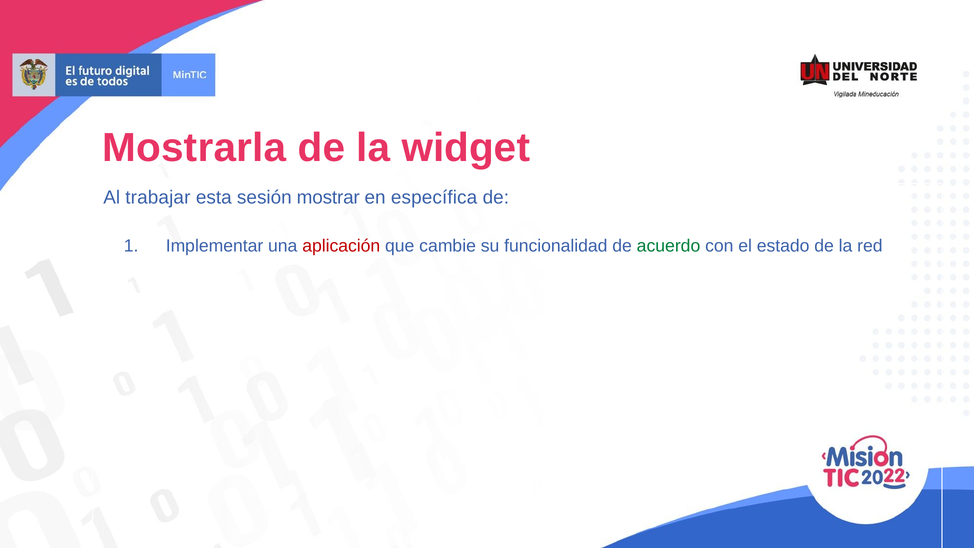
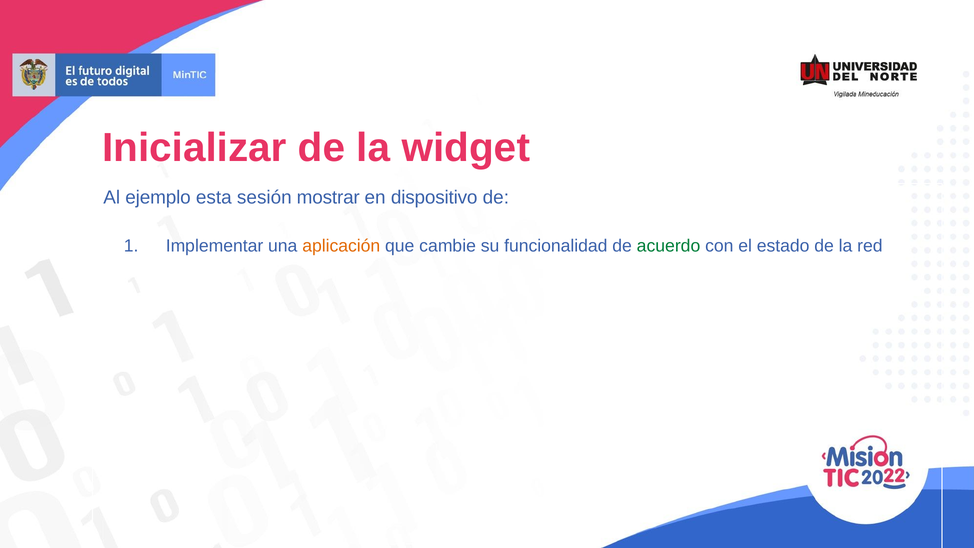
Mostrarla: Mostrarla -> Inicializar (194, 148)
trabajar: trabajar -> ejemplo (158, 197)
específica: específica -> dispositivo (434, 197)
aplicación colour: red -> orange (341, 246)
